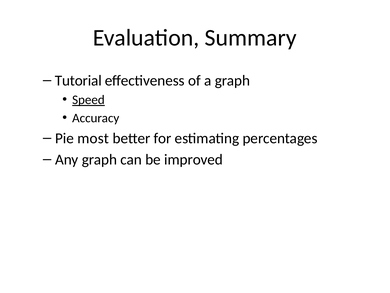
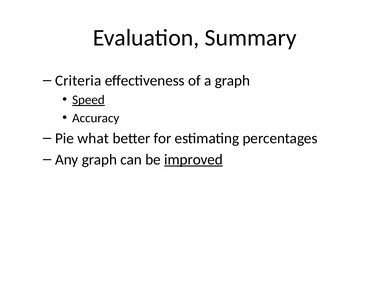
Tutorial: Tutorial -> Criteria (78, 80)
most: most -> what (93, 138)
improved underline: none -> present (194, 159)
